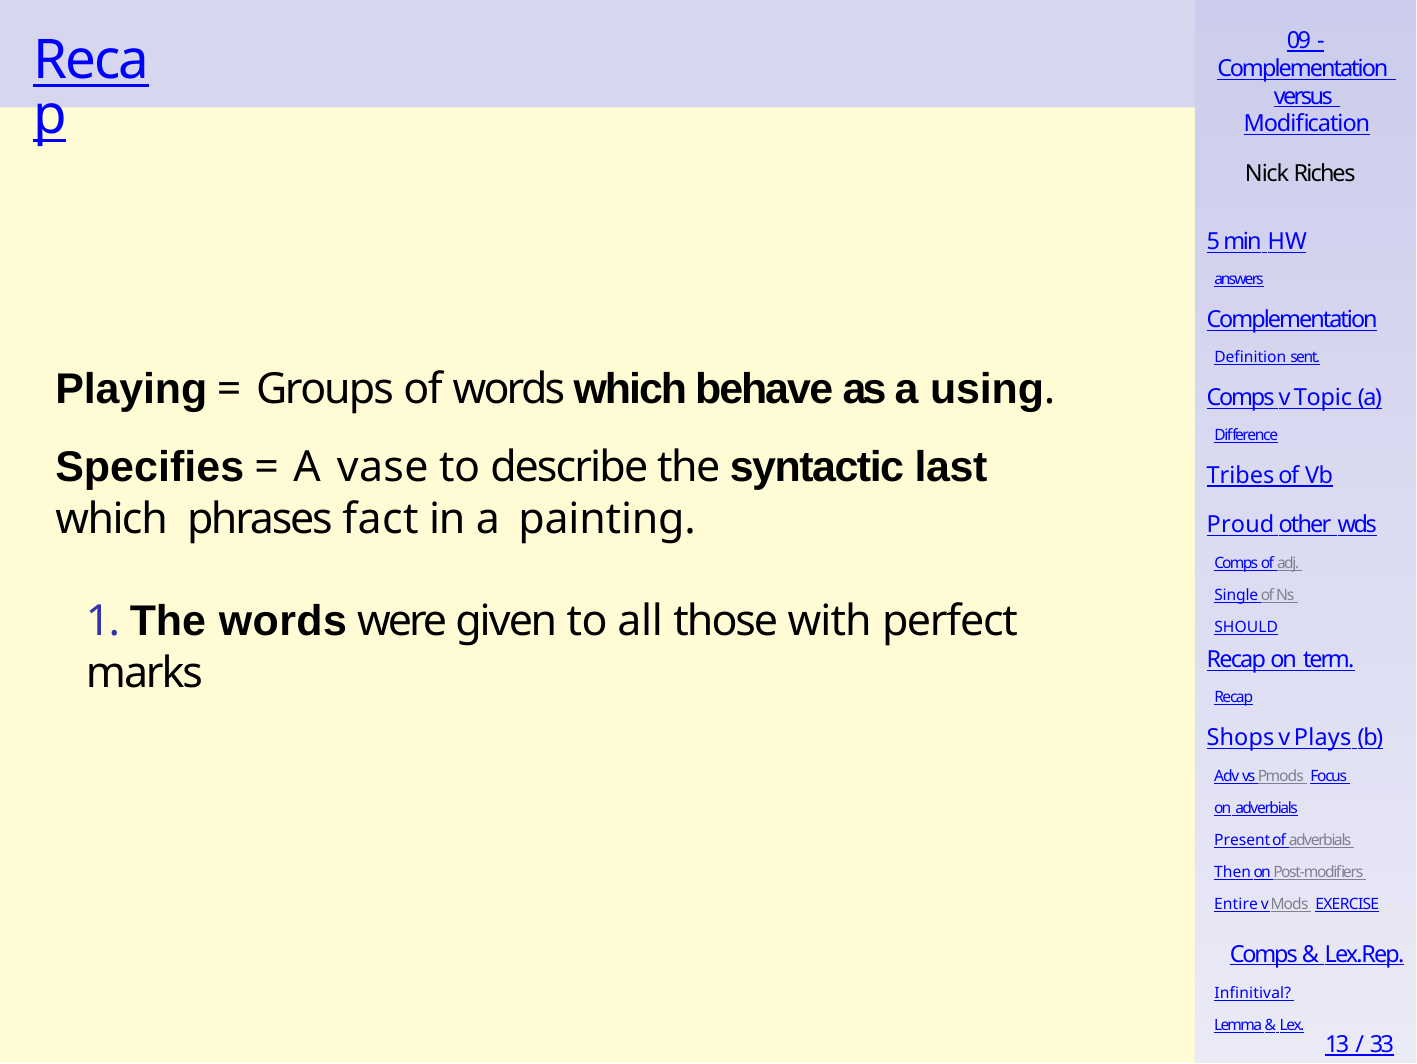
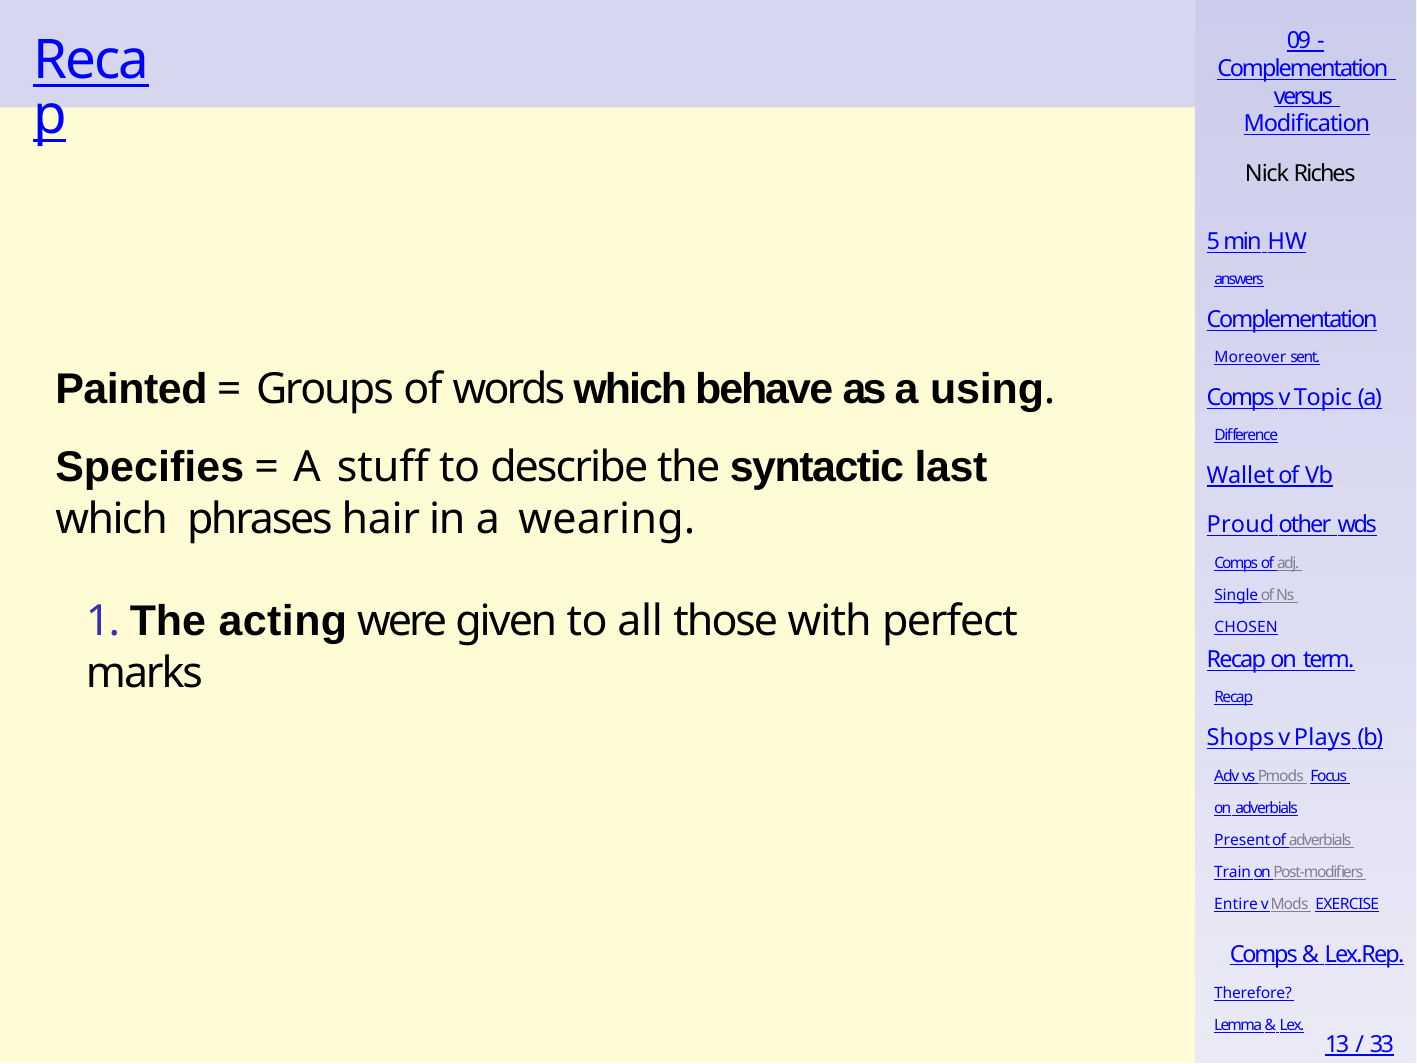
Definition: Definition -> Moreover (1250, 357)
Playing: Playing -> Painted (131, 389)
vase: vase -> stuff (383, 467)
Tribes: Tribes -> Wallet (1241, 475)
fact: fact -> hair (381, 519)
painting: painting -> wearing (607, 519)
The words: words -> acting (283, 621)
SHOULD: SHOULD -> CHOSEN (1246, 628)
Then: Then -> Train (1233, 872)
Infinitival: Infinitival -> Therefore (1253, 993)
